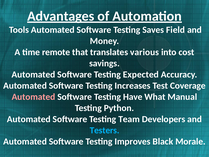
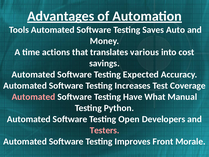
Field: Field -> Auto (176, 30)
remote: remote -> actions (56, 52)
Team: Team -> Open (129, 119)
Testers colour: light blue -> pink (105, 130)
Black: Black -> Front (163, 141)
